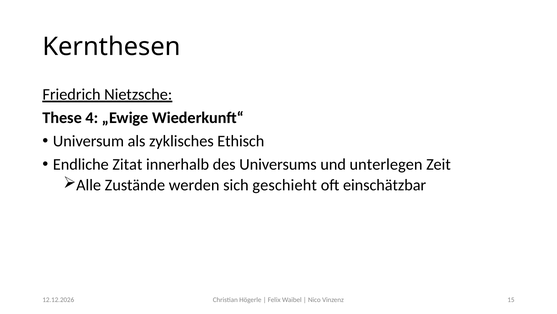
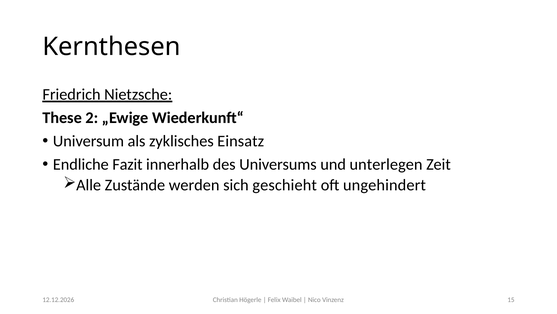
4: 4 -> 2 (92, 118)
Ethisch: Ethisch -> Einsatz (241, 141)
Zitat: Zitat -> Fazit (127, 164)
einschätzbar: einschätzbar -> ungehindert (384, 185)
